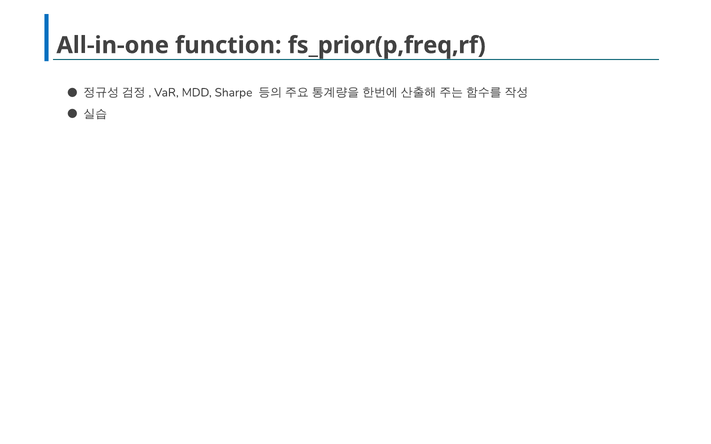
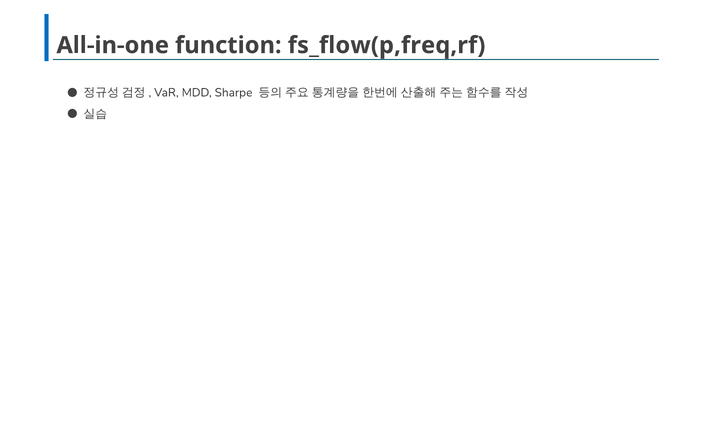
fs_prior(p,freq,rf: fs_prior(p,freq,rf -> fs_flow(p,freq,rf (387, 45)
